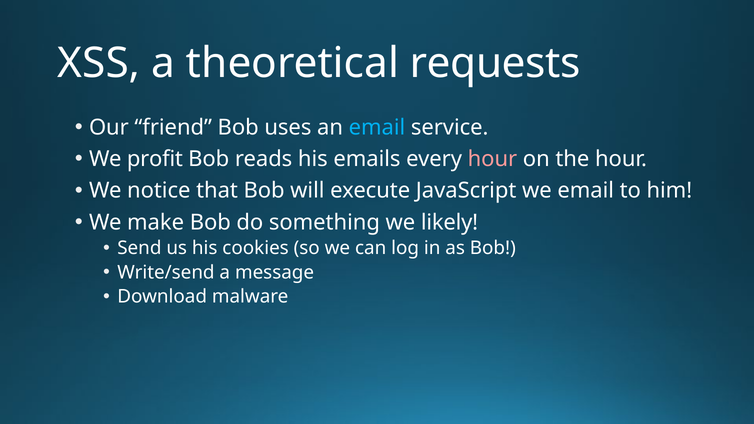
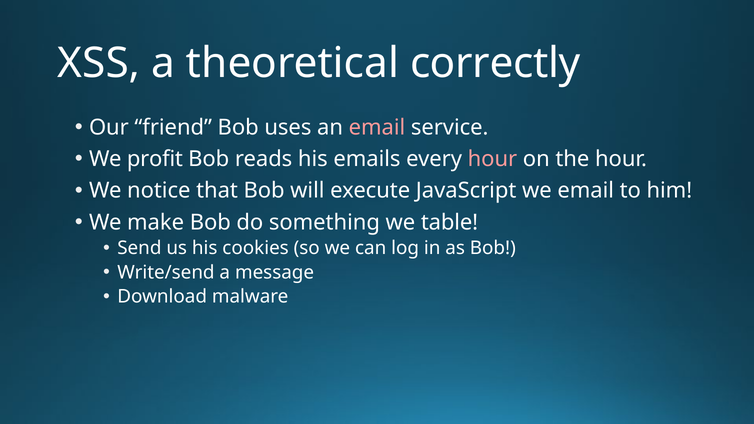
requests: requests -> correctly (495, 63)
email colour: light blue -> pink (377, 127)
likely: likely -> table (450, 222)
